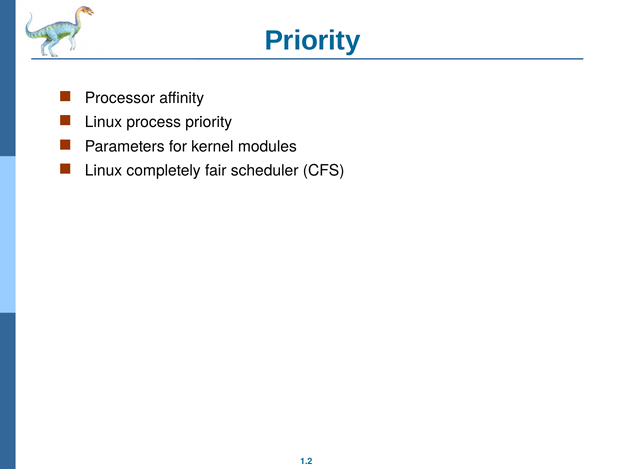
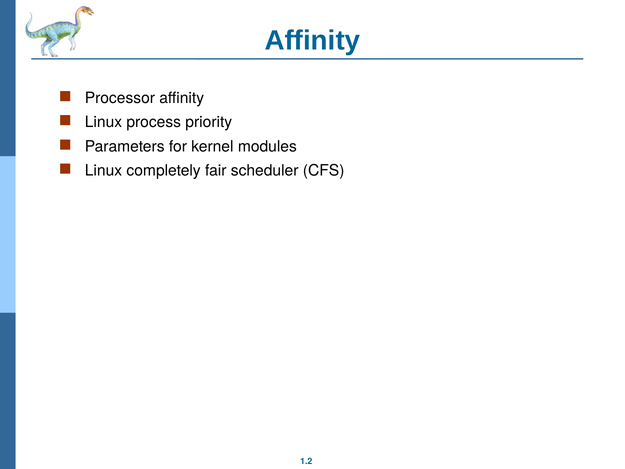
Priority: Priority -> Affinity (312, 41)
